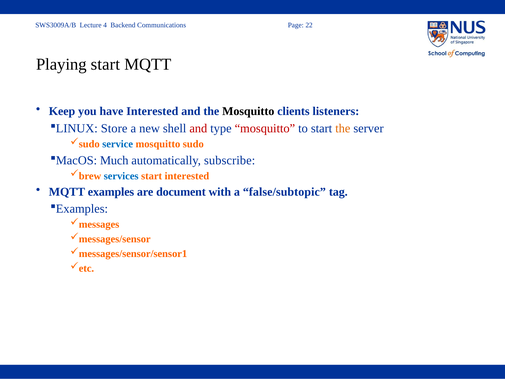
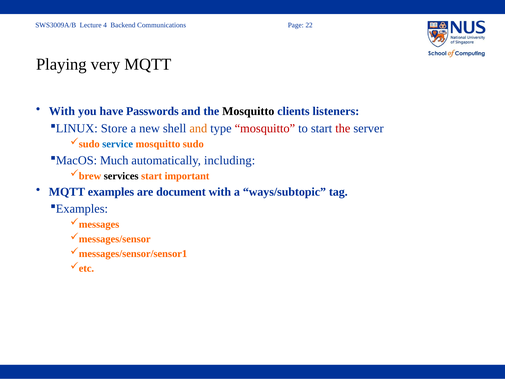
Playing start: start -> very (105, 64)
Keep: Keep -> With (62, 111)
have Interested: Interested -> Passwords (152, 111)
and colour: red -> orange (198, 128)
the colour: orange -> red (343, 128)
subscribe: subscribe -> including (230, 160)
services colour: blue -> black (121, 176)
start interested: interested -> important (187, 176)
false/subtopic: false/subtopic -> ways/subtopic (284, 192)
